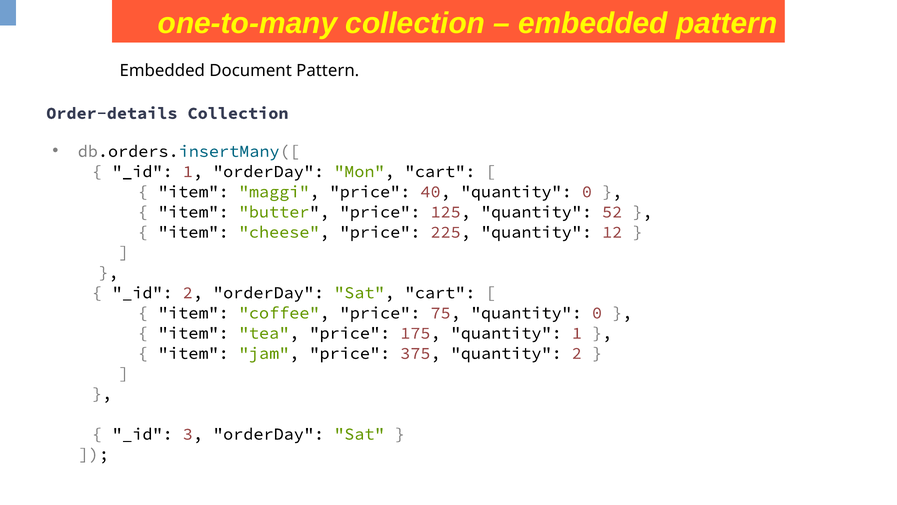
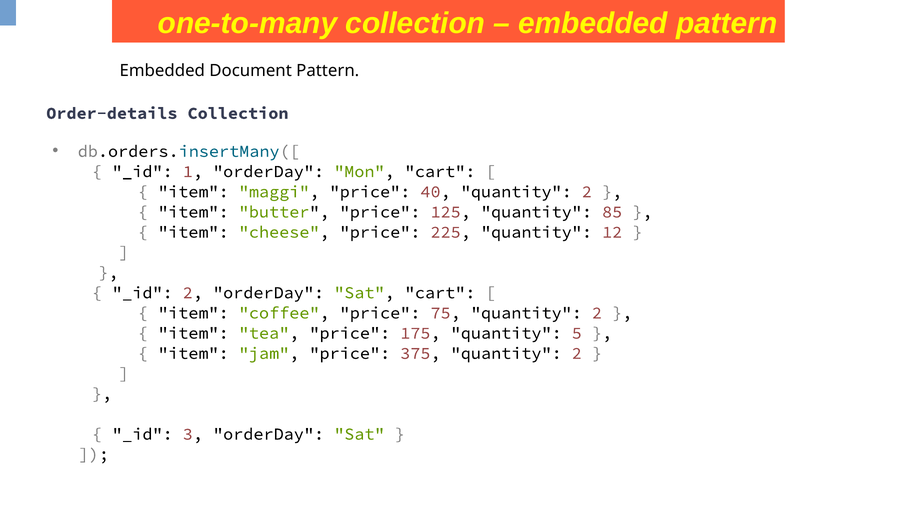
40 quantity 0: 0 -> 2 (587, 192)
52: 52 -> 85 (612, 212)
75 quantity 0: 0 -> 2 (597, 313)
quantity 1: 1 -> 5 (577, 333)
